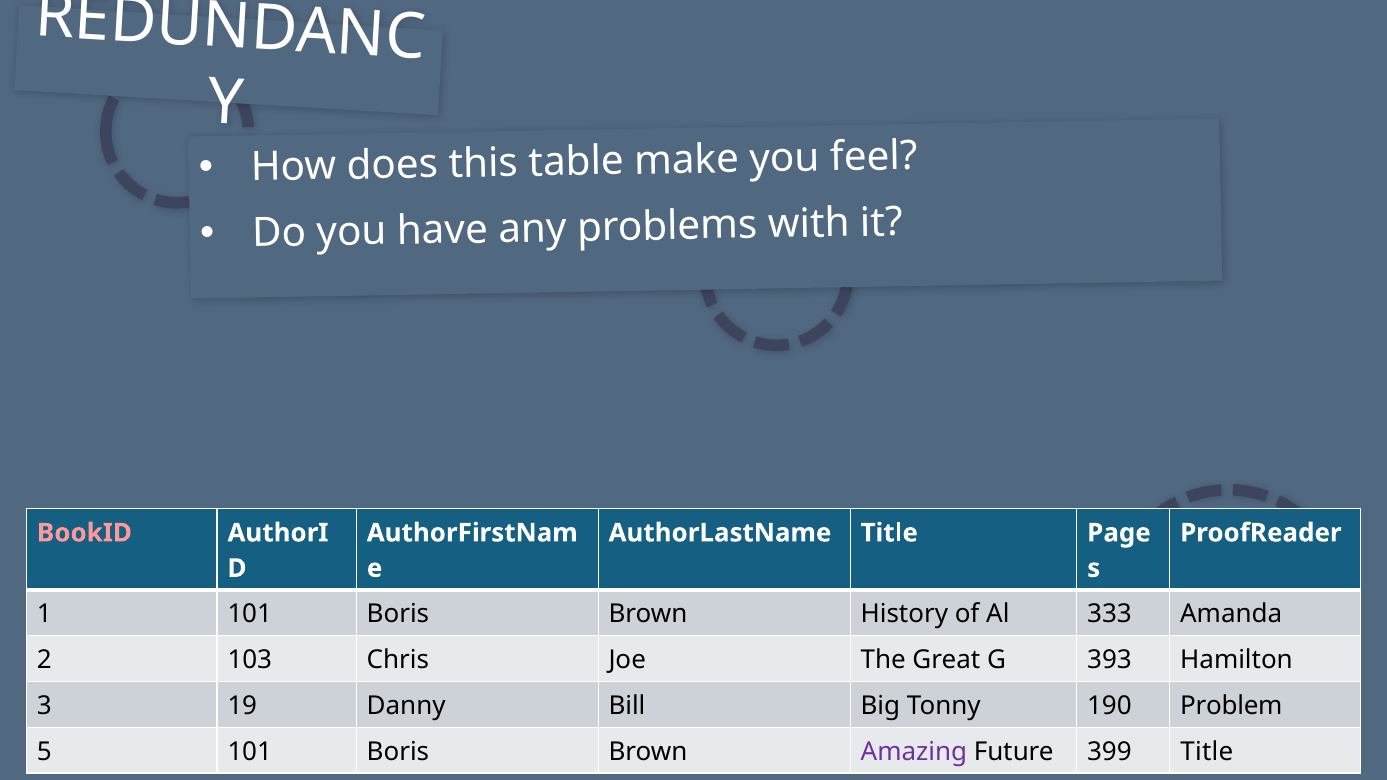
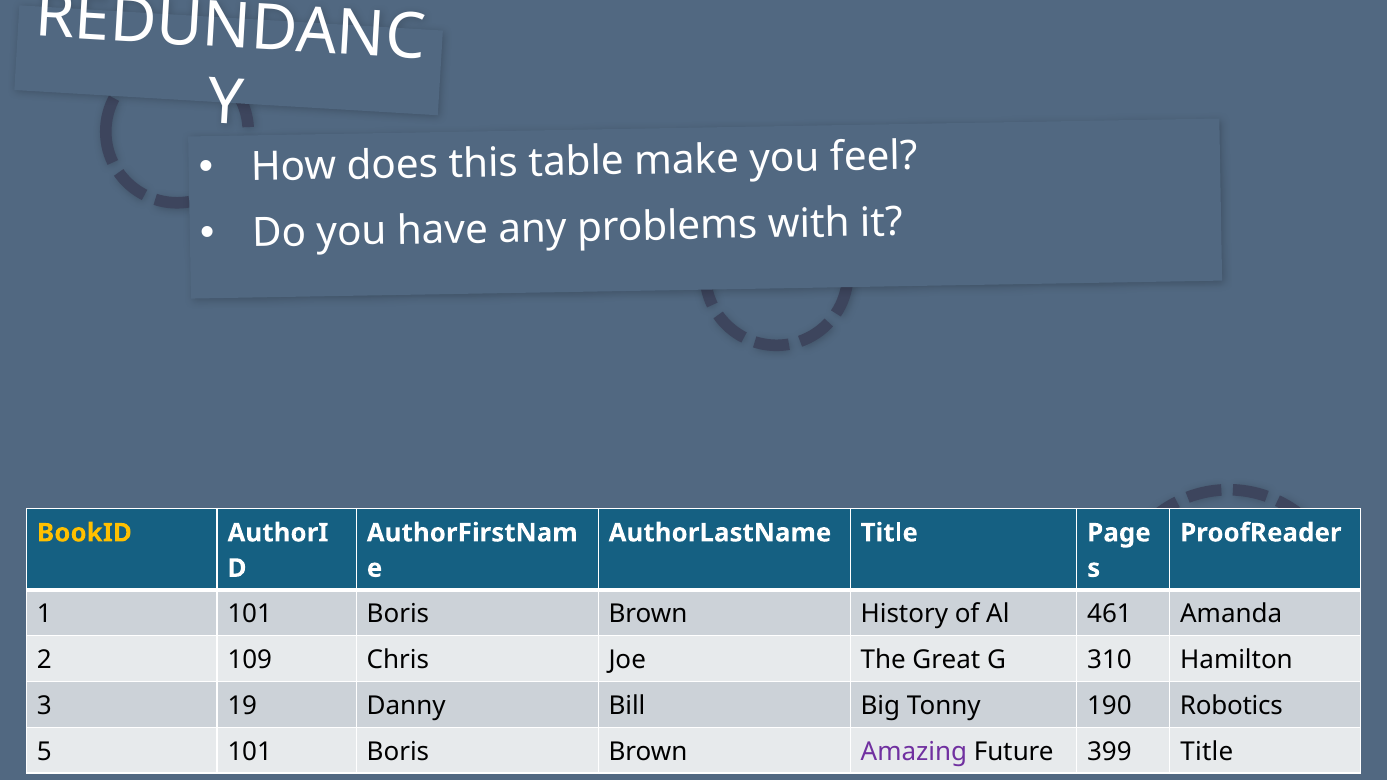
BookID colour: pink -> yellow (84, 533)
333: 333 -> 461 (1109, 614)
103: 103 -> 109 (250, 660)
393: 393 -> 310 (1109, 660)
Problem: Problem -> Robotics (1231, 706)
